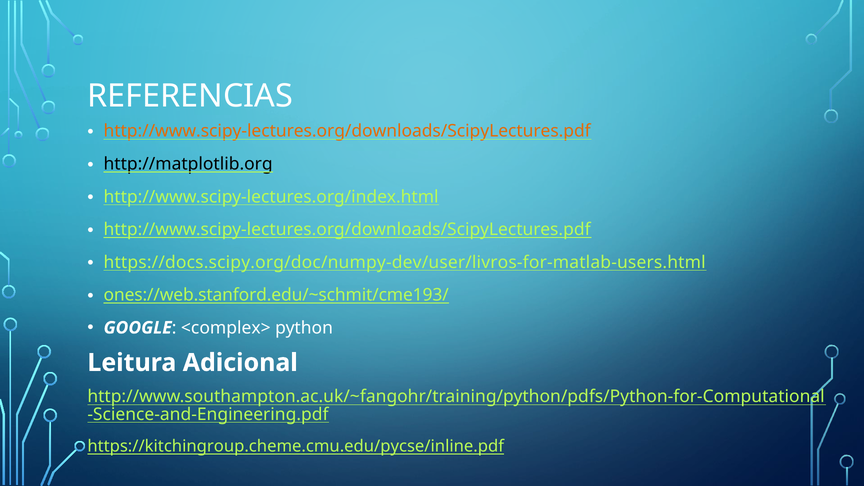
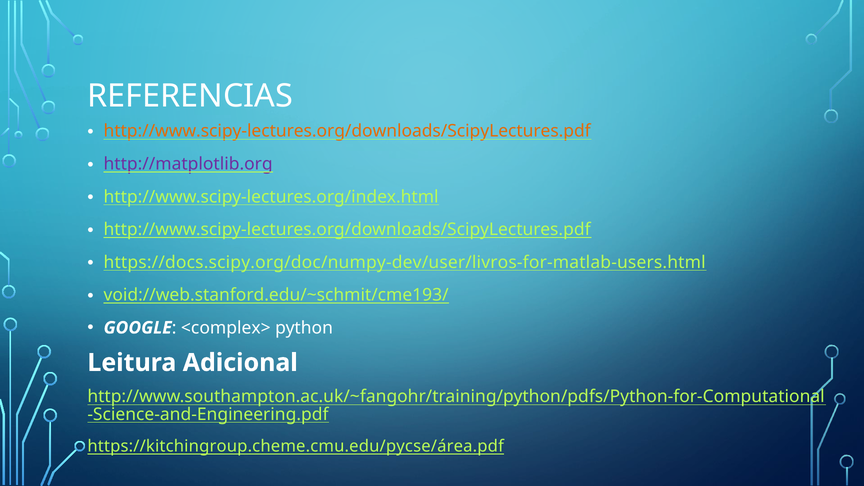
http://matplotlib.org colour: black -> purple (188, 164)
ones://web.stanford.edu/~schmit/cme193/: ones://web.stanford.edu/~schmit/cme193/ -> void://web.stanford.edu/~schmit/cme193/ (276, 295)
https://kitchingroup.cheme.cmu.edu/pycse/inline.pdf: https://kitchingroup.cheme.cmu.edu/pycse/inline.pdf -> https://kitchingroup.cheme.cmu.edu/pycse/área.pdf (296, 446)
